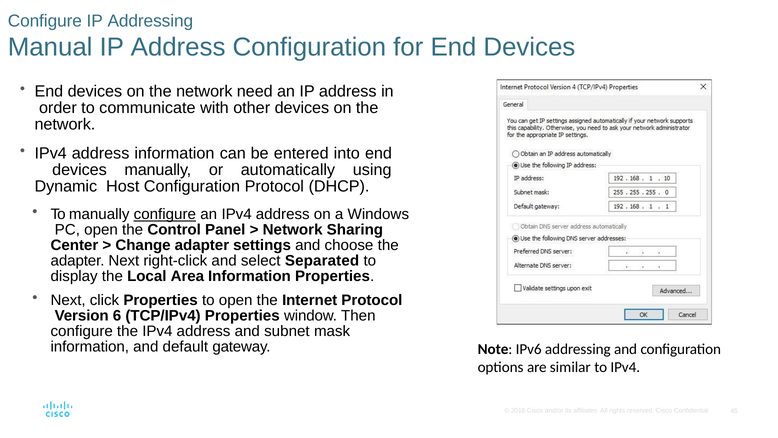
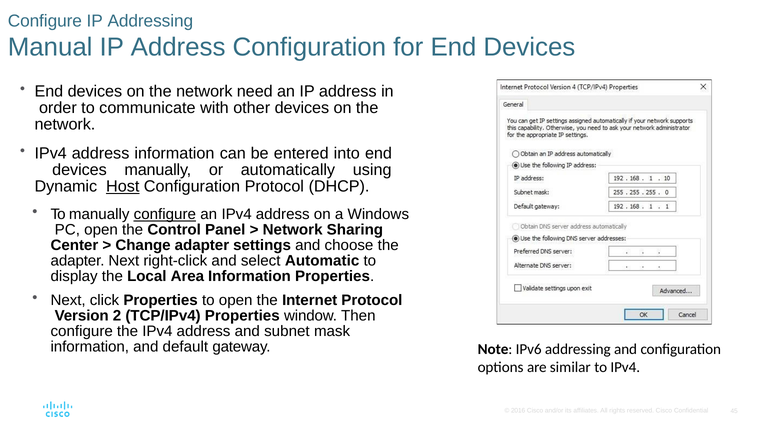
Host underline: none -> present (123, 186)
Separated: Separated -> Automatic (322, 260)
6: 6 -> 2 (117, 315)
